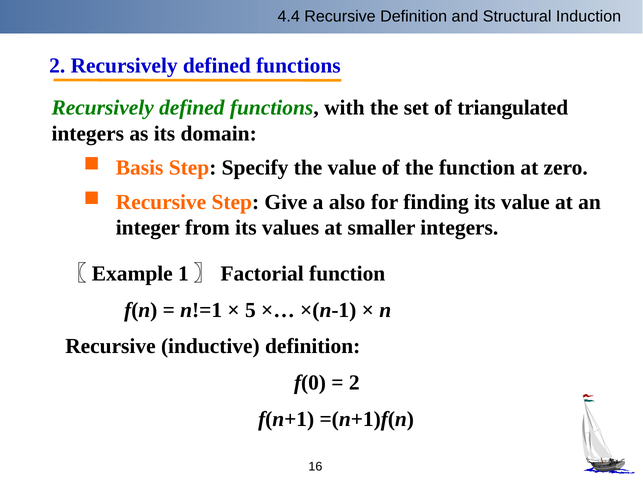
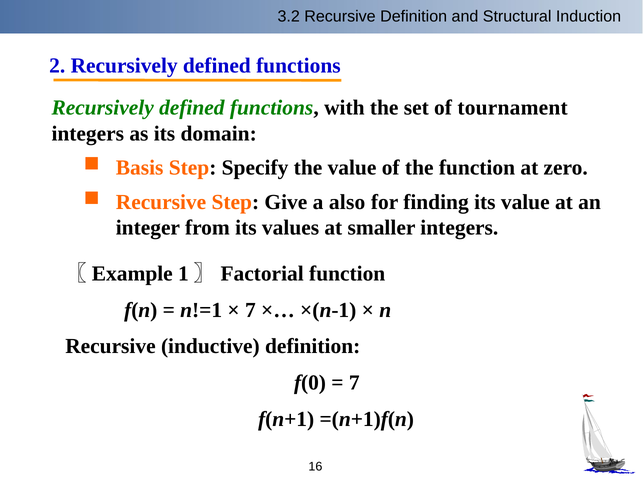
4.4: 4.4 -> 3.2 (289, 17)
triangulated: triangulated -> tournament (513, 108)
5: 5 -> 7 (250, 310)
2: 2 -> 7 (354, 383)
